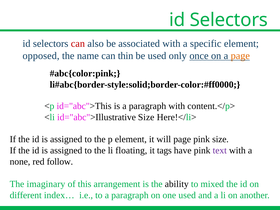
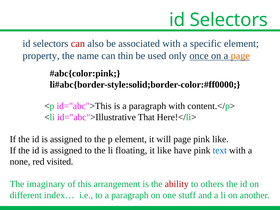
opposed: opposed -> property (41, 56)
id="abc">Illustrative Size: Size -> That (146, 117)
pink size: size -> like (220, 139)
it tags: tags -> like (164, 150)
text colour: purple -> blue (220, 150)
follow: follow -> visited (60, 162)
ability colour: black -> red (177, 184)
mixed: mixed -> others (212, 184)
one used: used -> stuff (187, 195)
